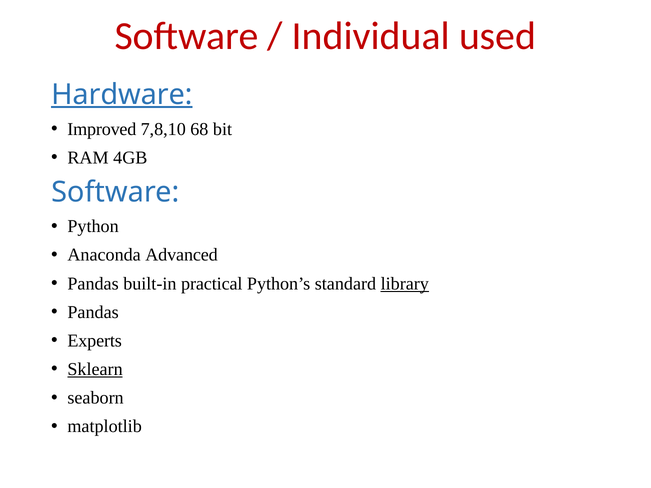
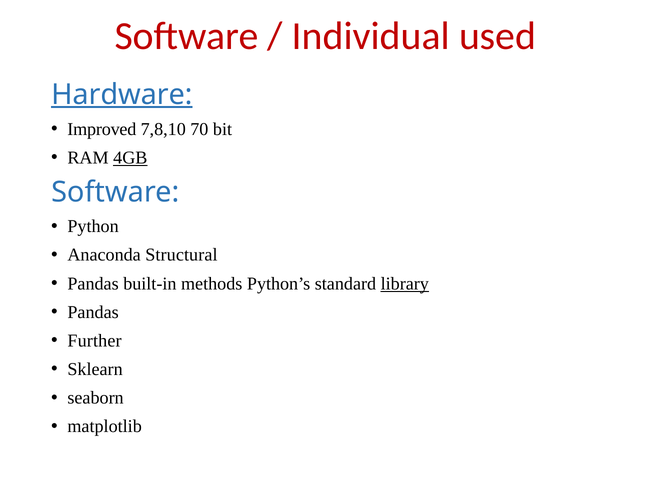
68: 68 -> 70 (199, 129)
4GB underline: none -> present (130, 158)
Advanced: Advanced -> Structural (181, 255)
practical: practical -> methods (212, 284)
Experts: Experts -> Further (95, 341)
Sklearn underline: present -> none (95, 369)
